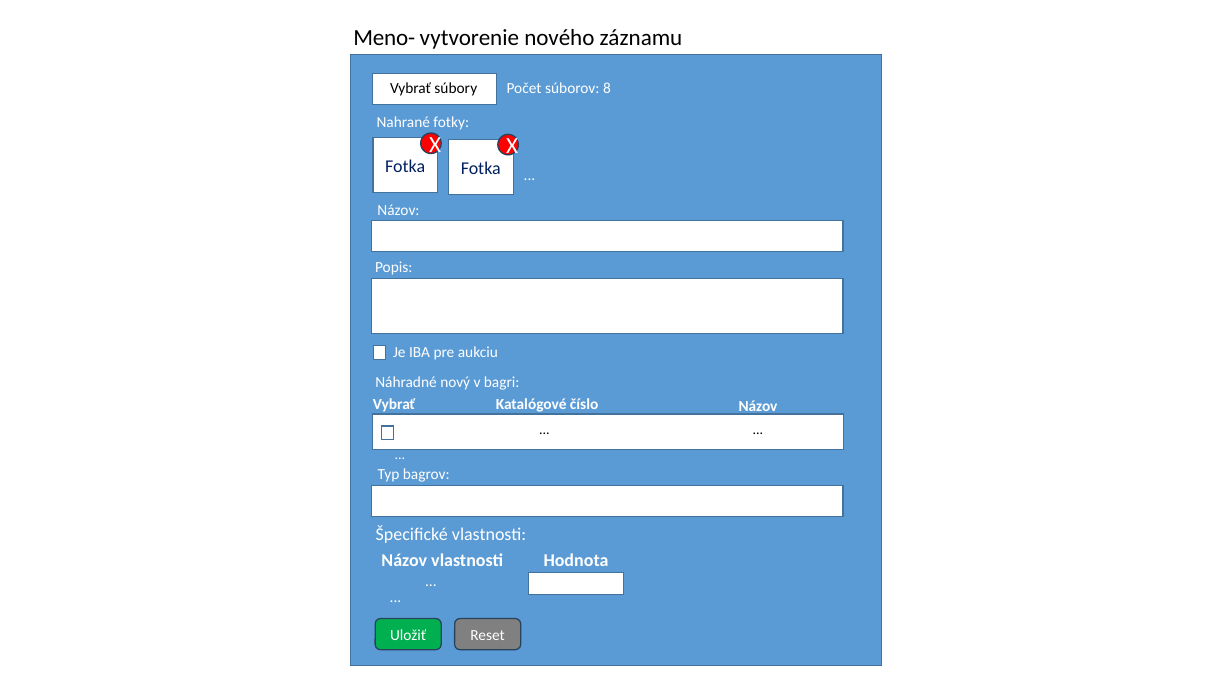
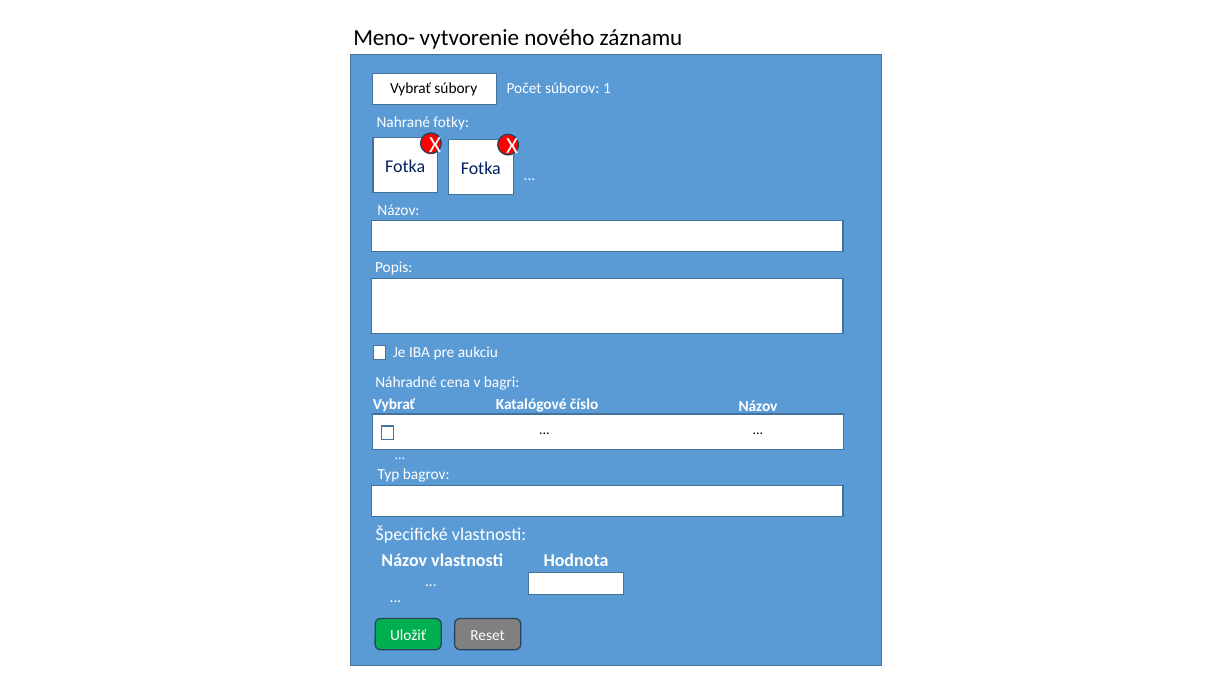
8: 8 -> 1 (607, 88)
nový: nový -> cena (455, 382)
